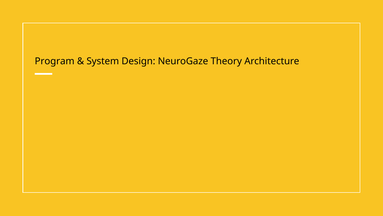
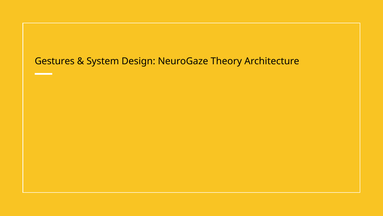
Program: Program -> Gestures (55, 61)
